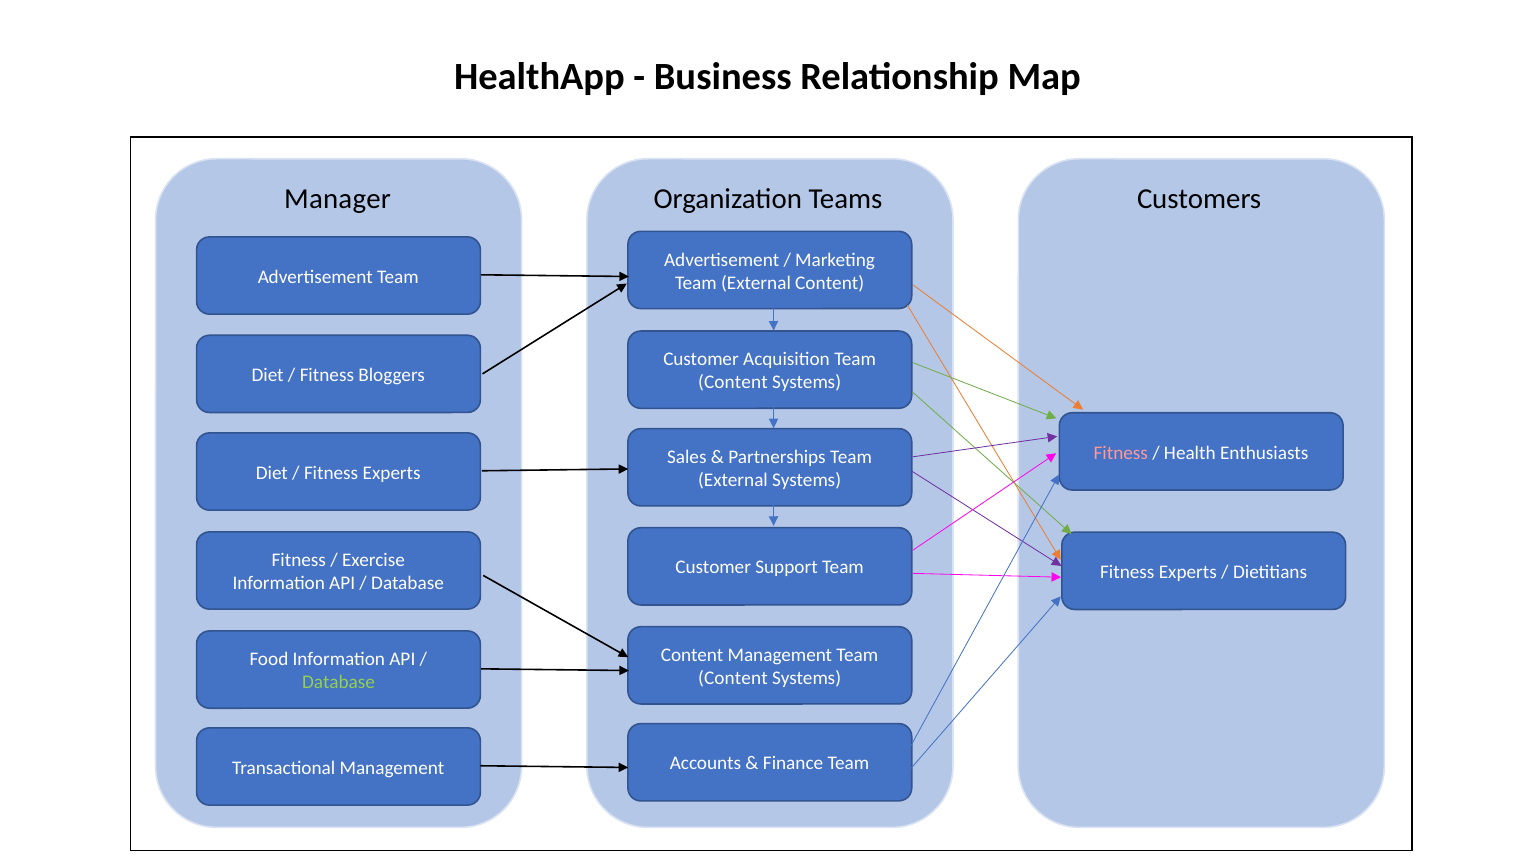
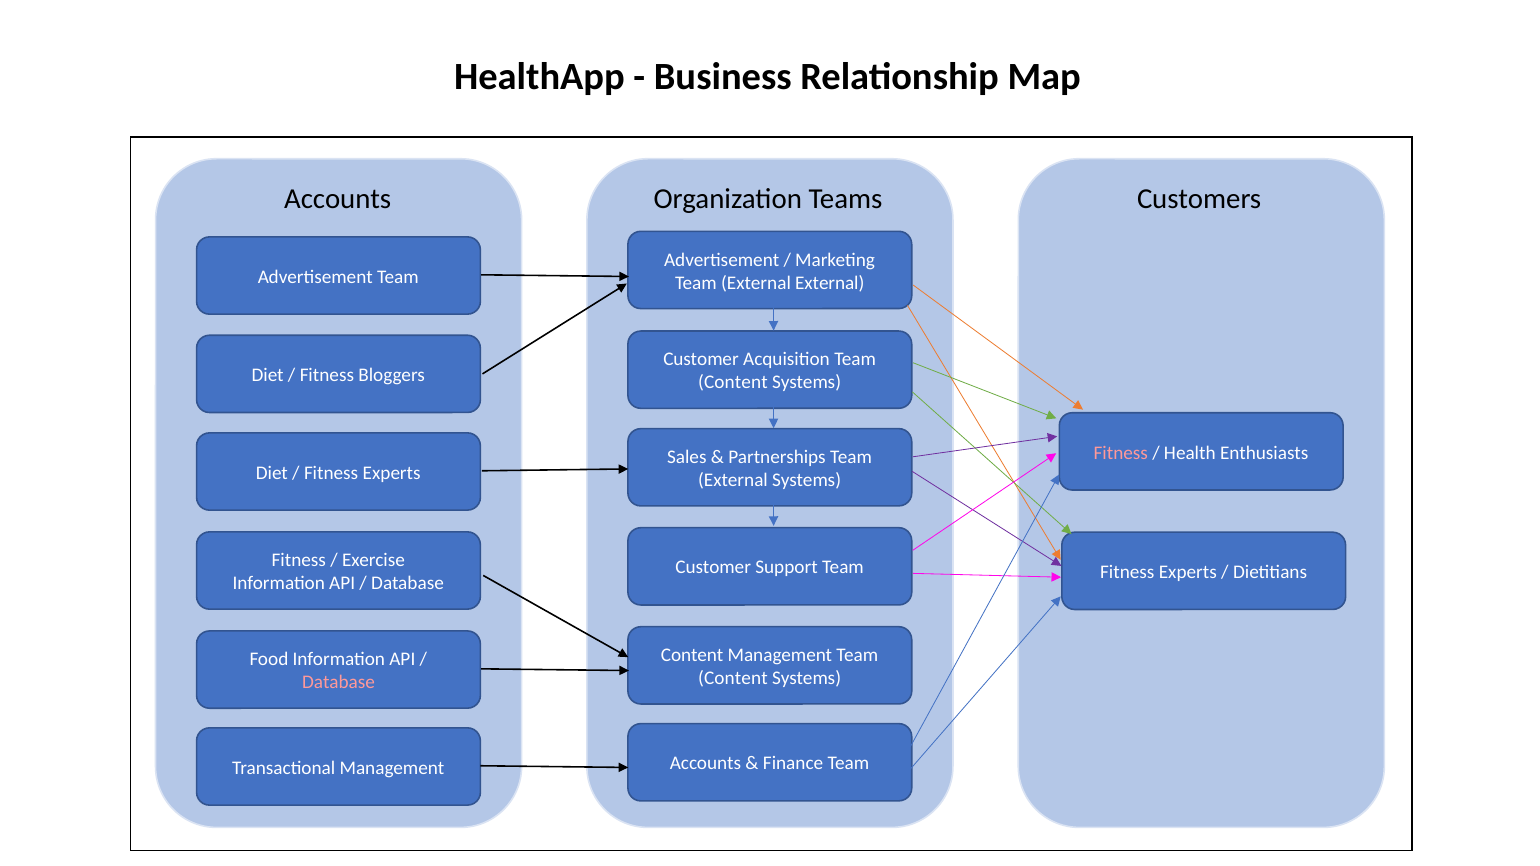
Manager: Manager -> Accounts (338, 199)
External Content: Content -> External (830, 283)
Database colour: light green -> pink (338, 683)
